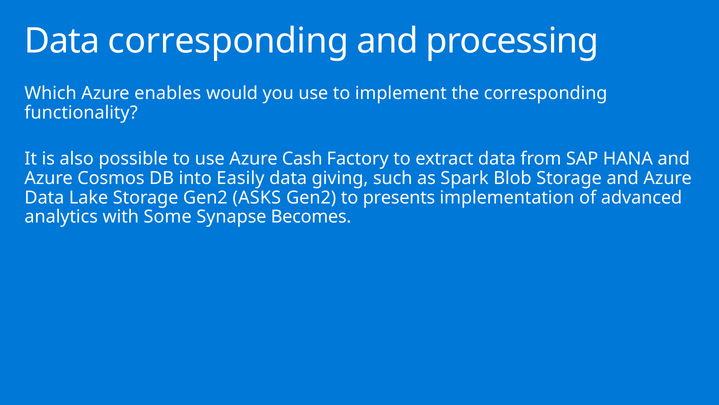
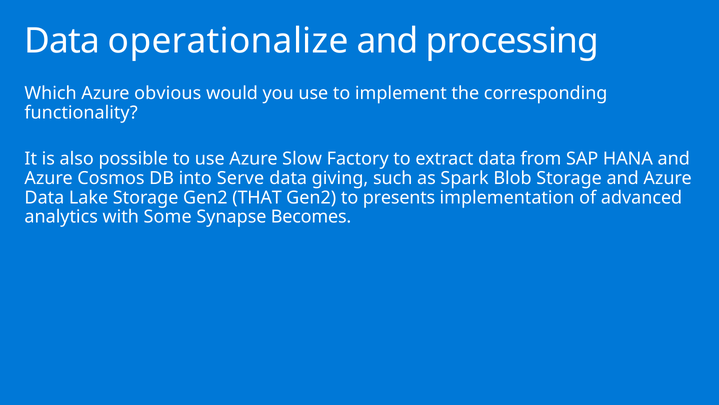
Data corresponding: corresponding -> operationalize (228, 41)
enables: enables -> obvious (168, 93)
Cash: Cash -> Slow (302, 159)
Easily: Easily -> Serve (240, 178)
ASKS: ASKS -> THAT (257, 197)
